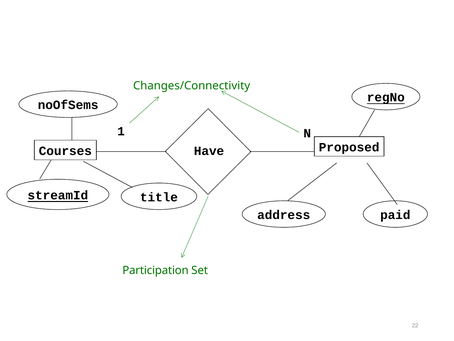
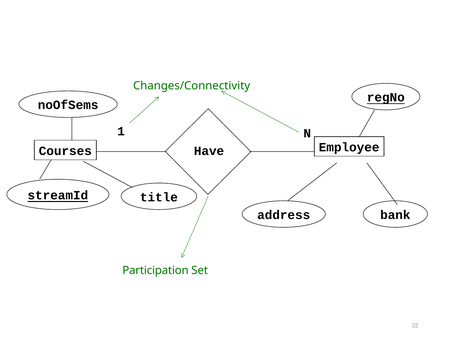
Proposed: Proposed -> Employee (349, 147)
paid: paid -> bank (395, 215)
